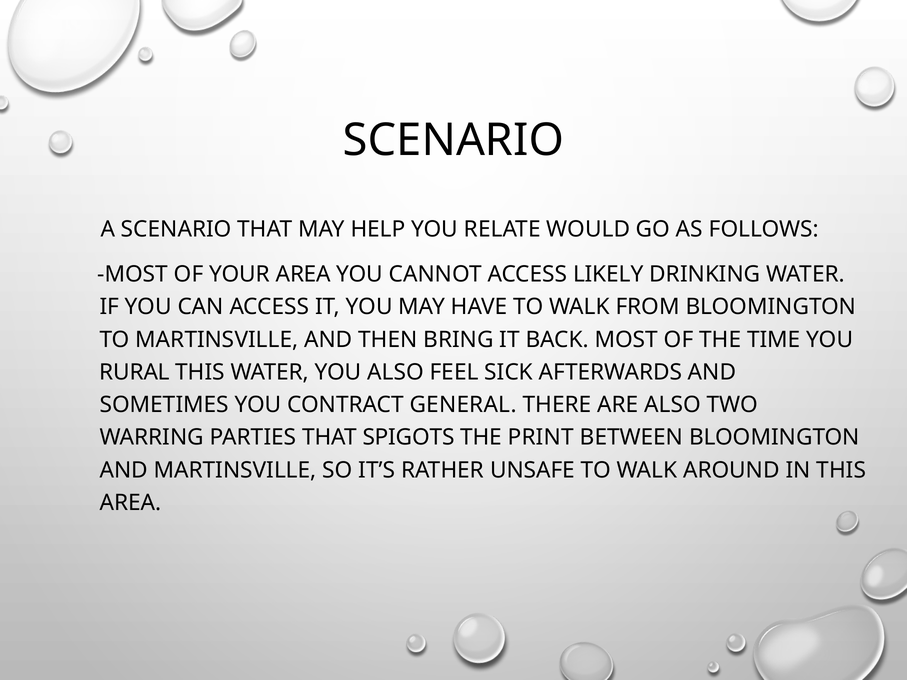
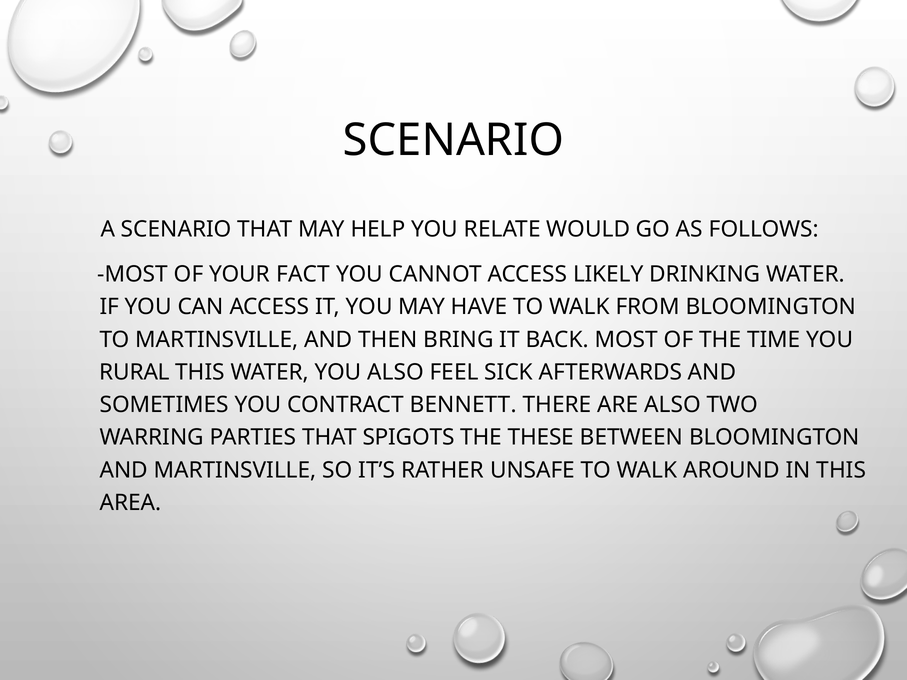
YOUR AREA: AREA -> FACT (303, 274)
GENERAL: GENERAL -> BENNETT (463, 405)
PRINT: PRINT -> THESE (541, 438)
